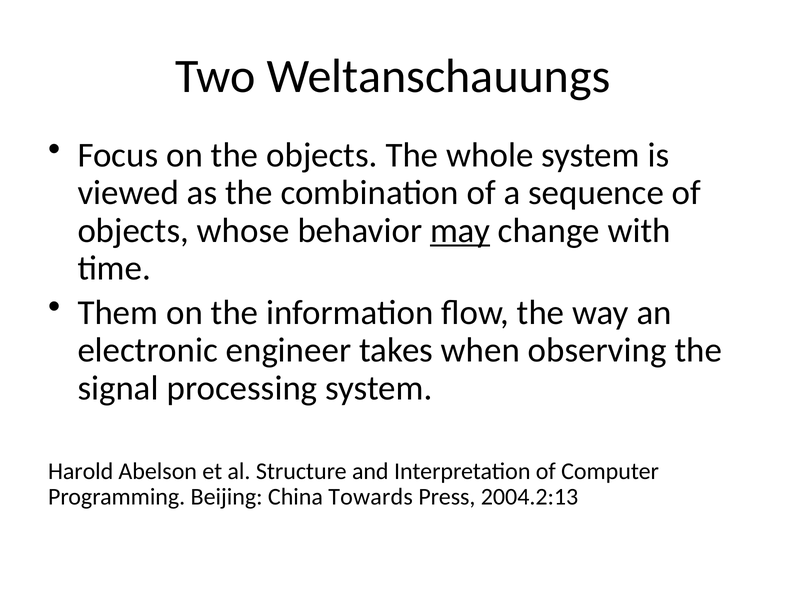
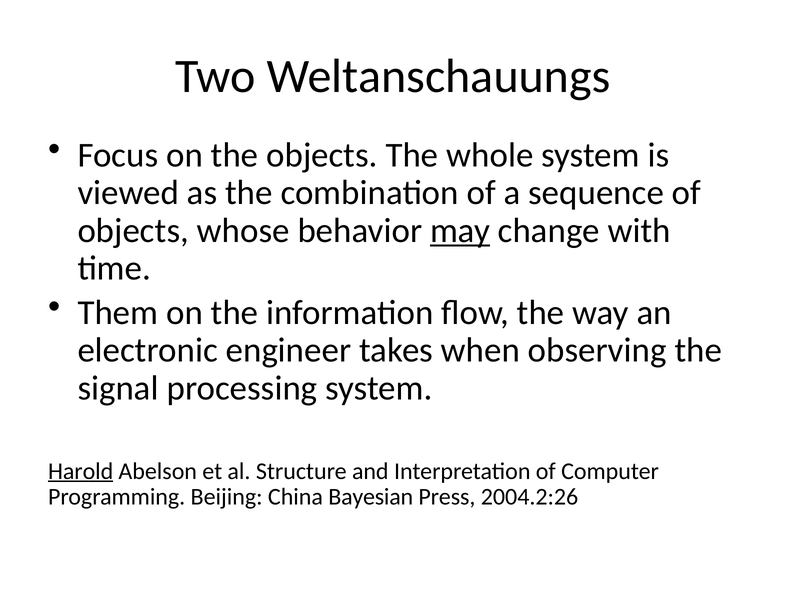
Harold underline: none -> present (81, 471)
Towards: Towards -> Bayesian (371, 497)
2004.2:13: 2004.2:13 -> 2004.2:26 (530, 497)
